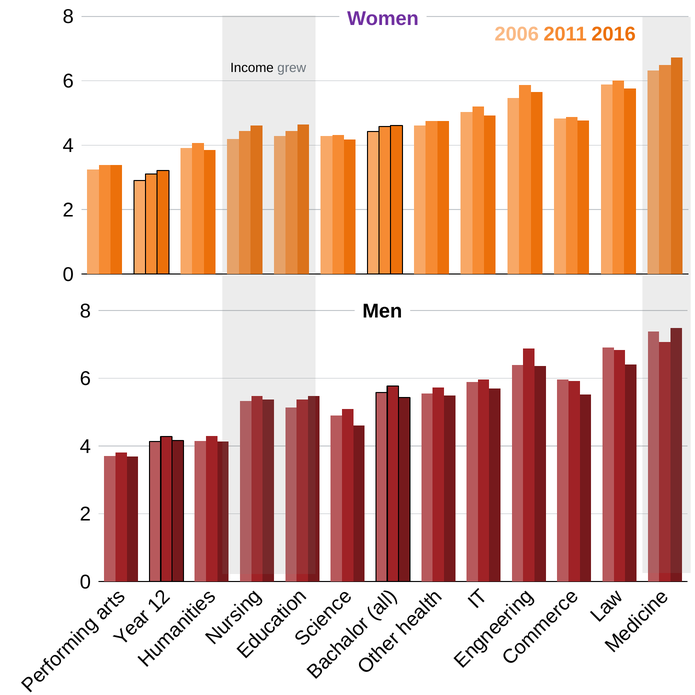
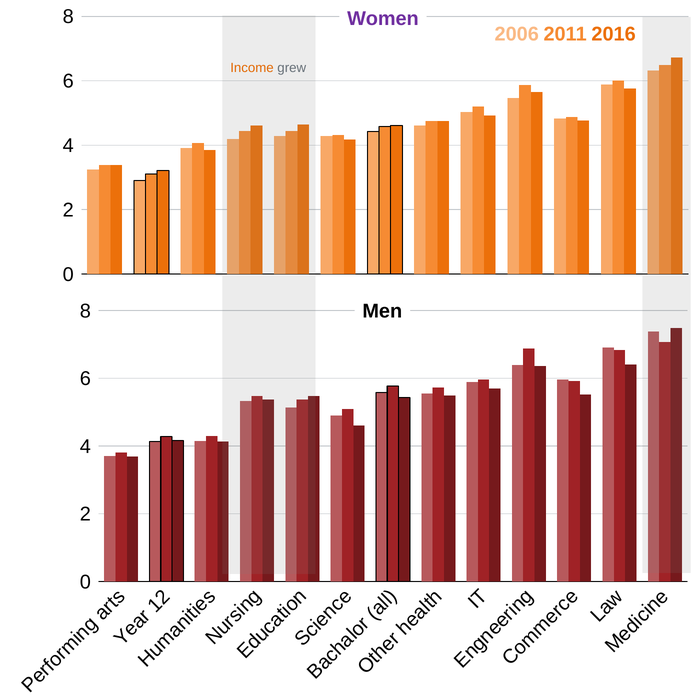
Income colour: black -> orange (252, 68)
